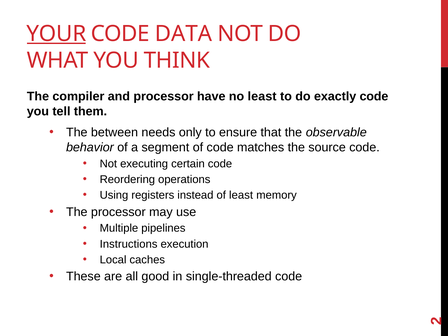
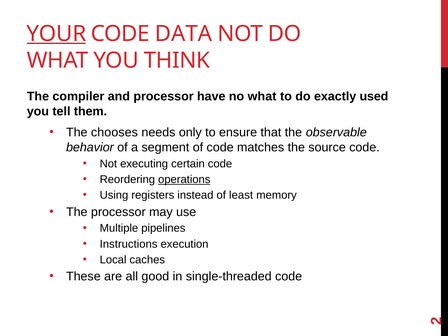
no least: least -> what (262, 96)
exactly code: code -> used (374, 96)
between: between -> chooses (114, 133)
operations underline: none -> present (184, 180)
